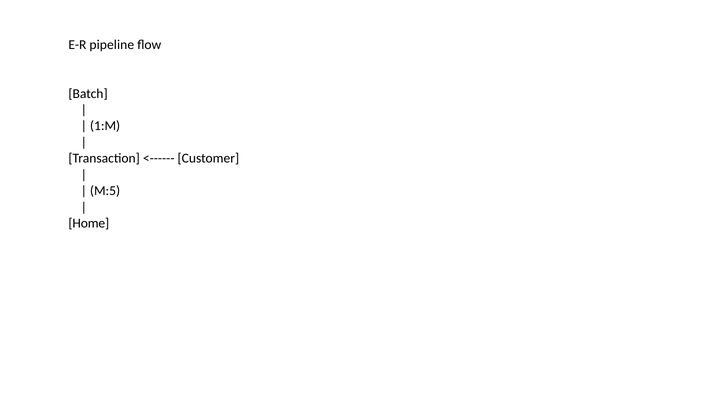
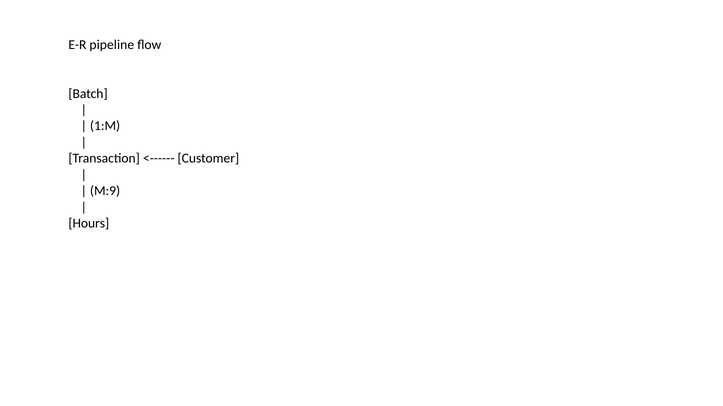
M:5: M:5 -> M:9 (105, 191)
Home: Home -> Hours (89, 224)
